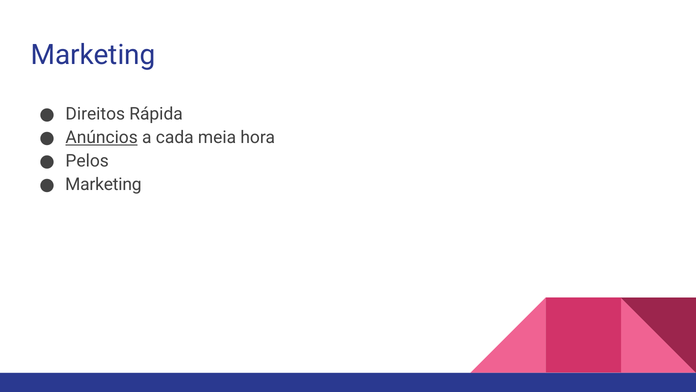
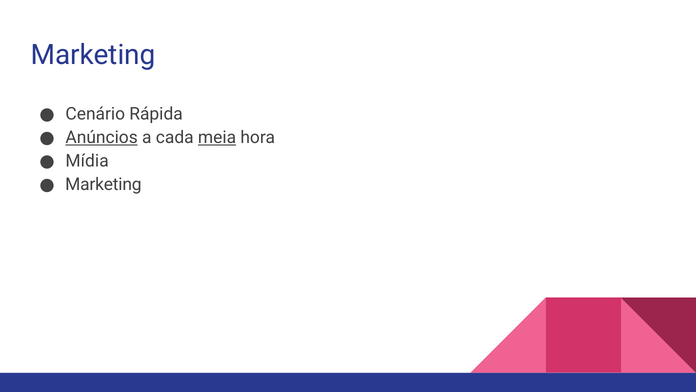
Direitos: Direitos -> Cenário (95, 114)
meia underline: none -> present (217, 137)
Pelos: Pelos -> Mídia (87, 161)
